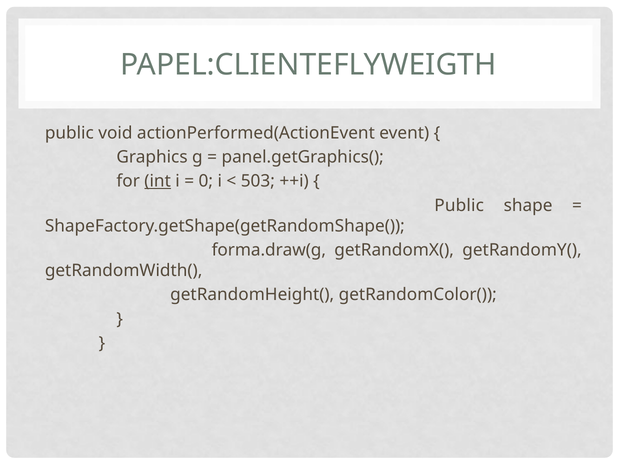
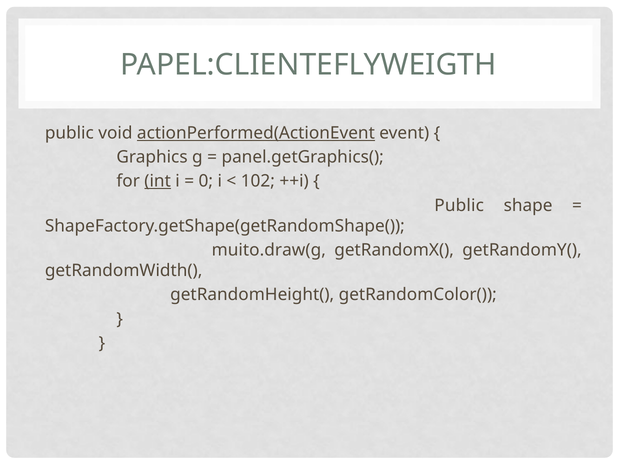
actionPerformed(ActionEvent underline: none -> present (256, 133)
503: 503 -> 102 (258, 181)
forma.draw(g: forma.draw(g -> muito.draw(g (269, 250)
